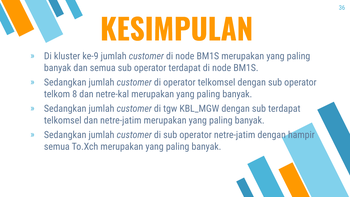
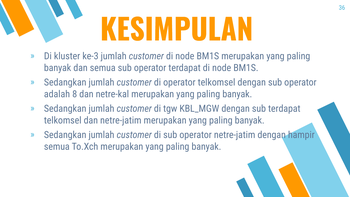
ke-9: ke-9 -> ke-3 (90, 56)
telkom: telkom -> adalah (57, 94)
